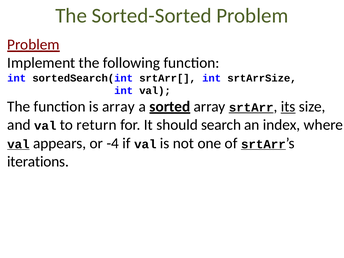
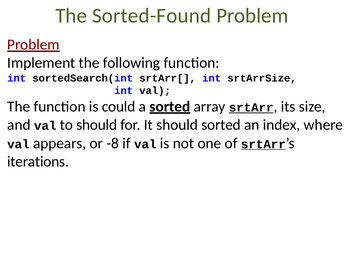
Sorted-Sorted: Sorted-Sorted -> Sorted-Found (152, 16)
is array: array -> could (119, 107)
its underline: present -> none (288, 107)
to return: return -> should (97, 125)
should search: search -> sorted (221, 125)
val underline: present -> none (18, 144)
-4: -4 -> -8 (113, 143)
